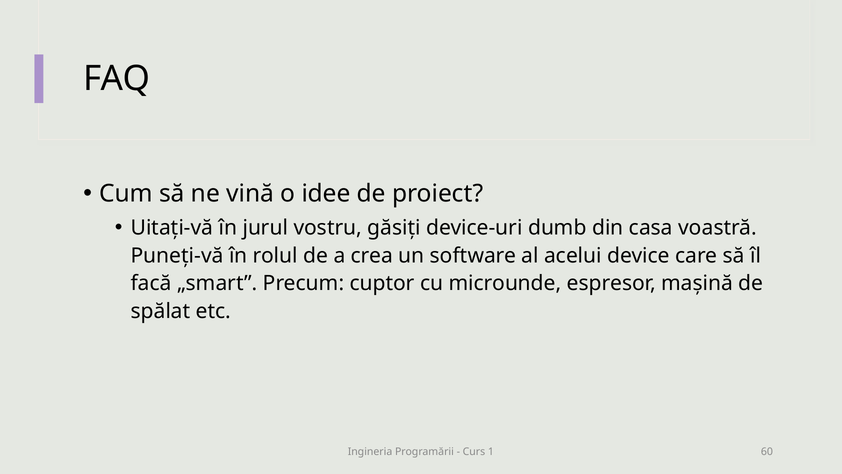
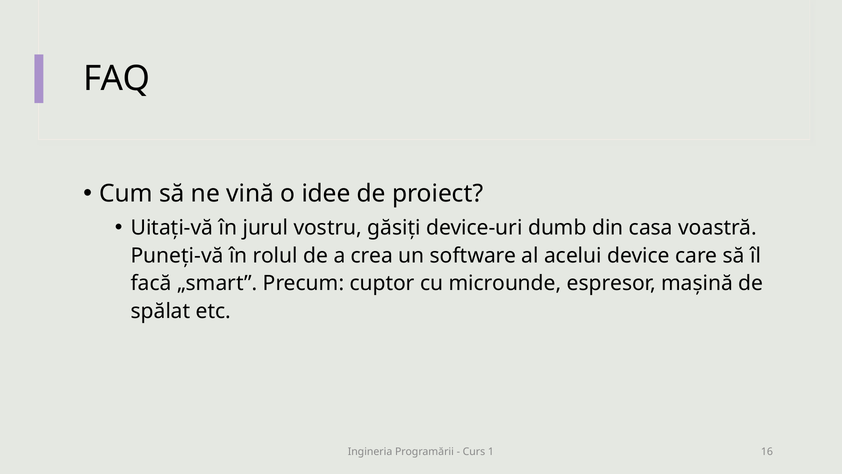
60: 60 -> 16 (767, 451)
